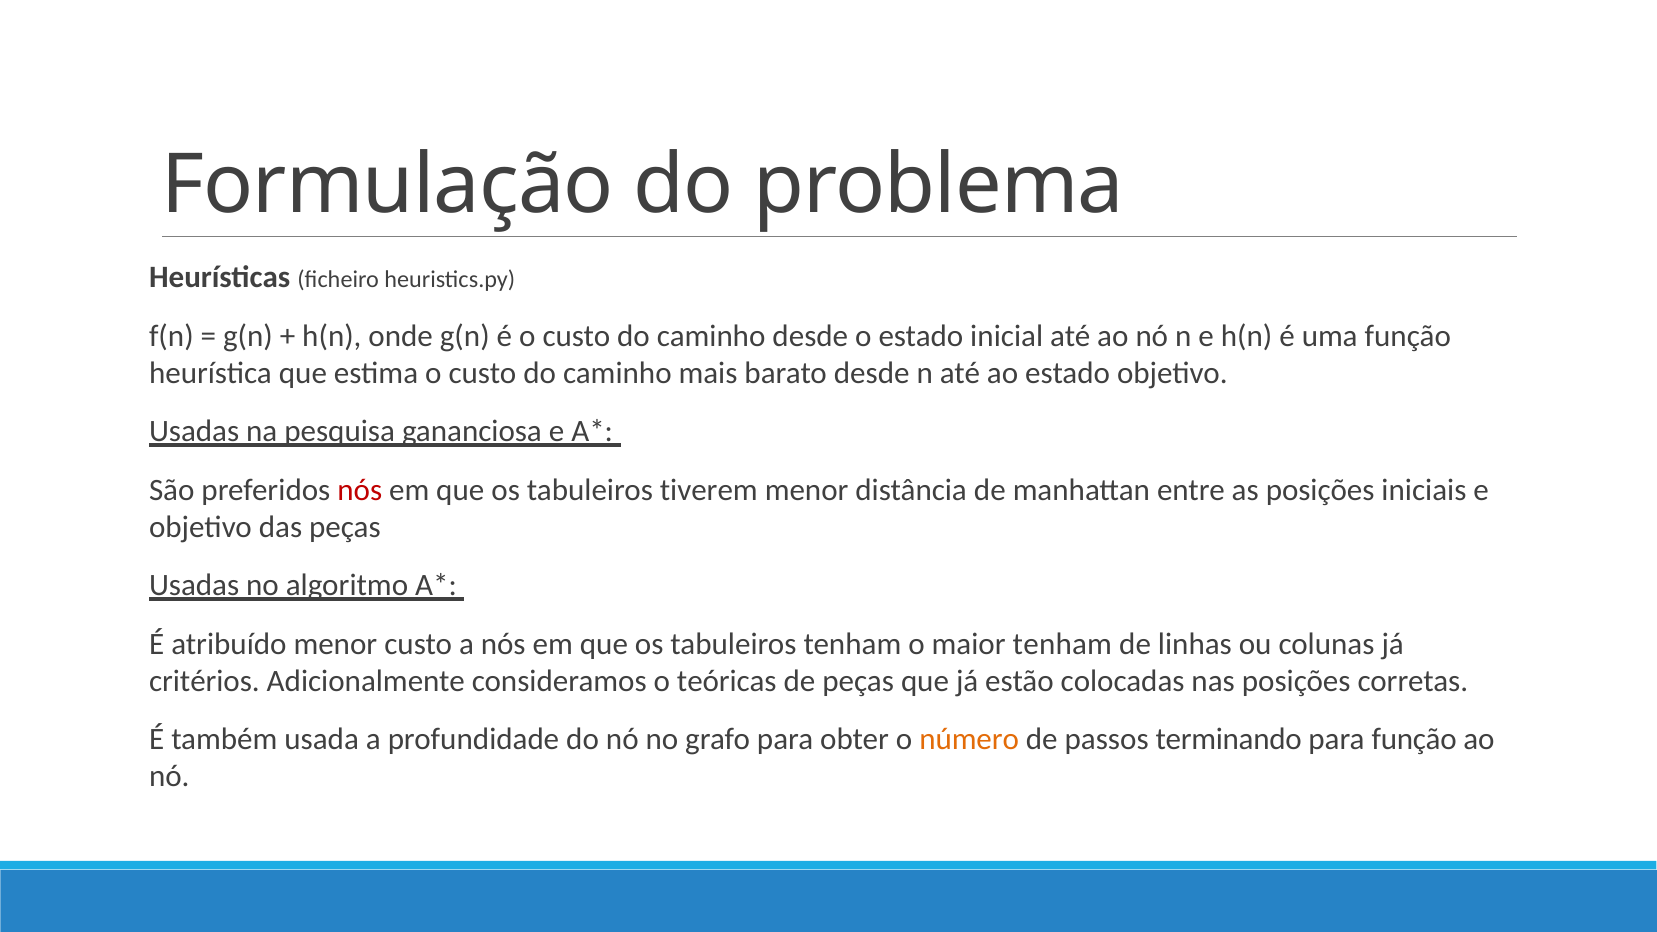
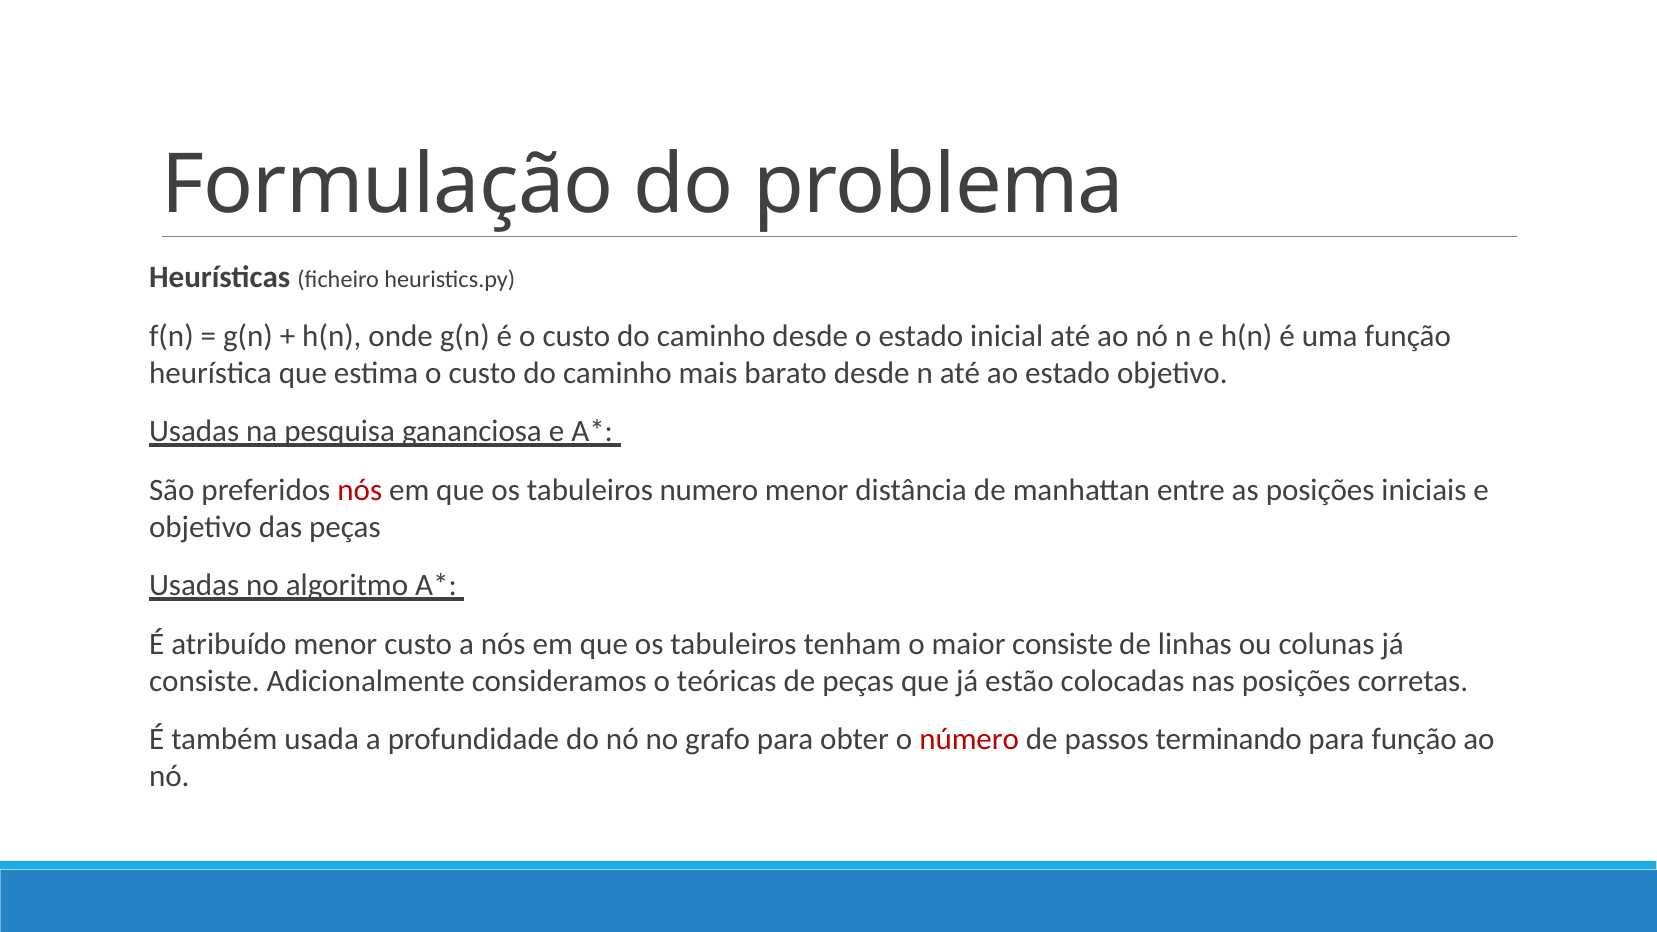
tiverem: tiverem -> numero (709, 490)
maior tenham: tenham -> consiste (1063, 644)
critérios: critérios -> consiste (204, 681)
número colour: orange -> red (969, 740)
